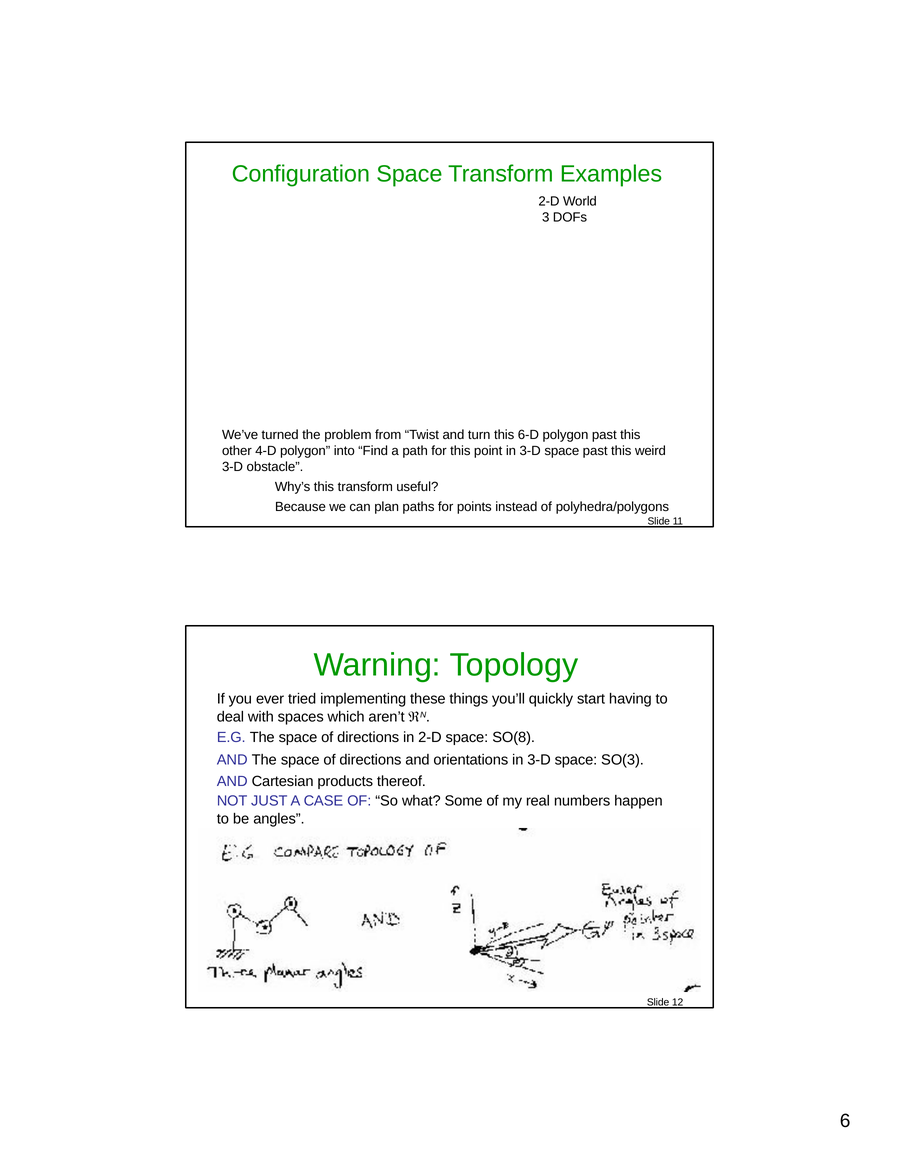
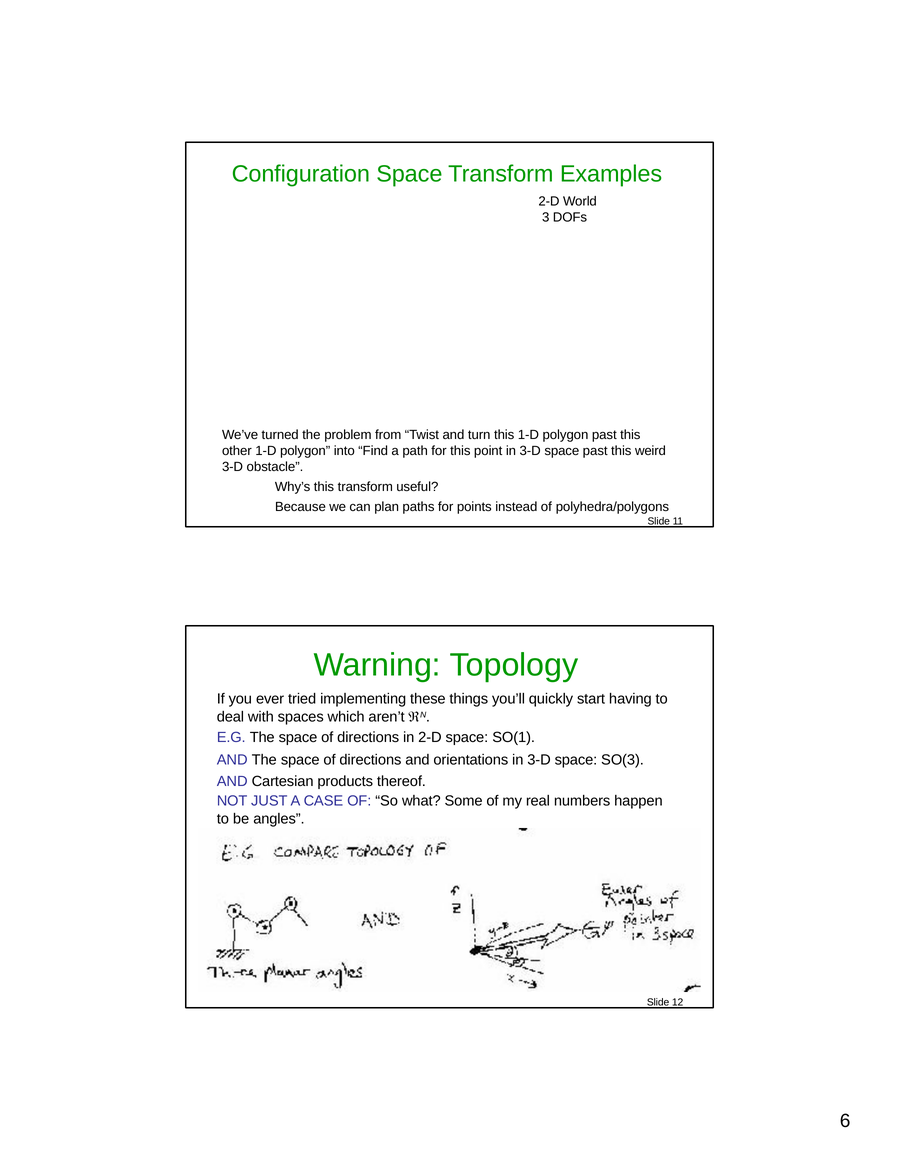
this 6-D: 6-D -> 1-D (528, 435)
other 4-D: 4-D -> 1-D (266, 451)
SO(8: SO(8 -> SO(1 (514, 737)
